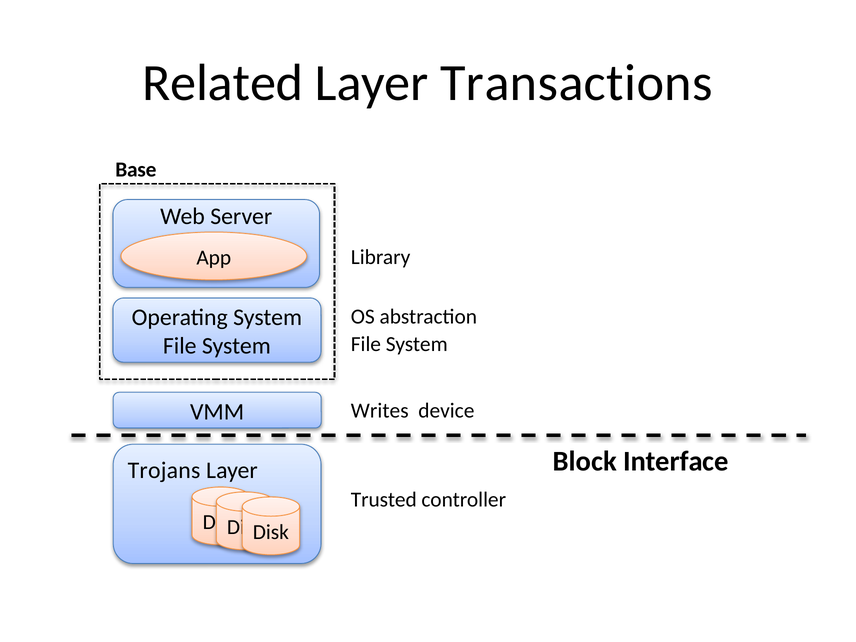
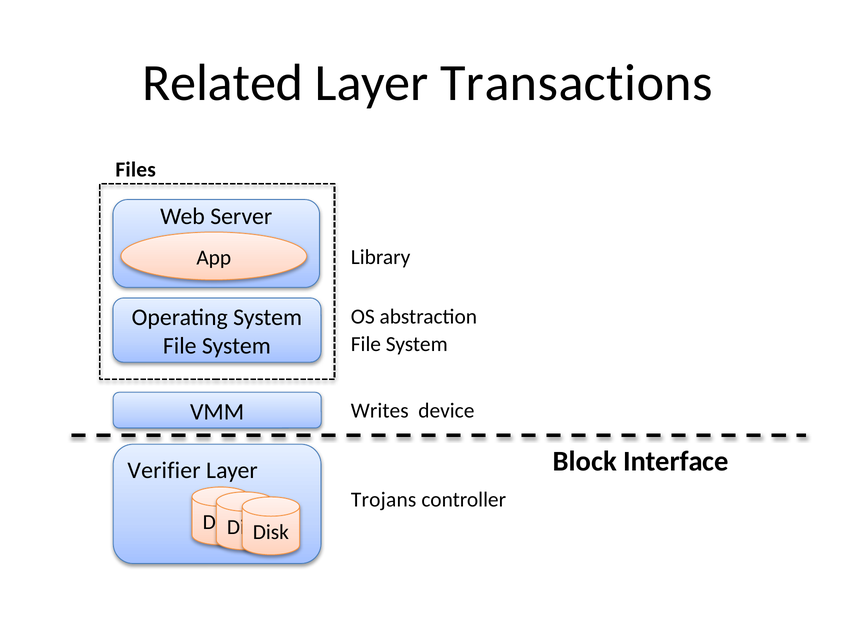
Base: Base -> Files (136, 169)
Trojans: Trojans -> Verifier (164, 470)
Trusted: Trusted -> Trojans (384, 500)
